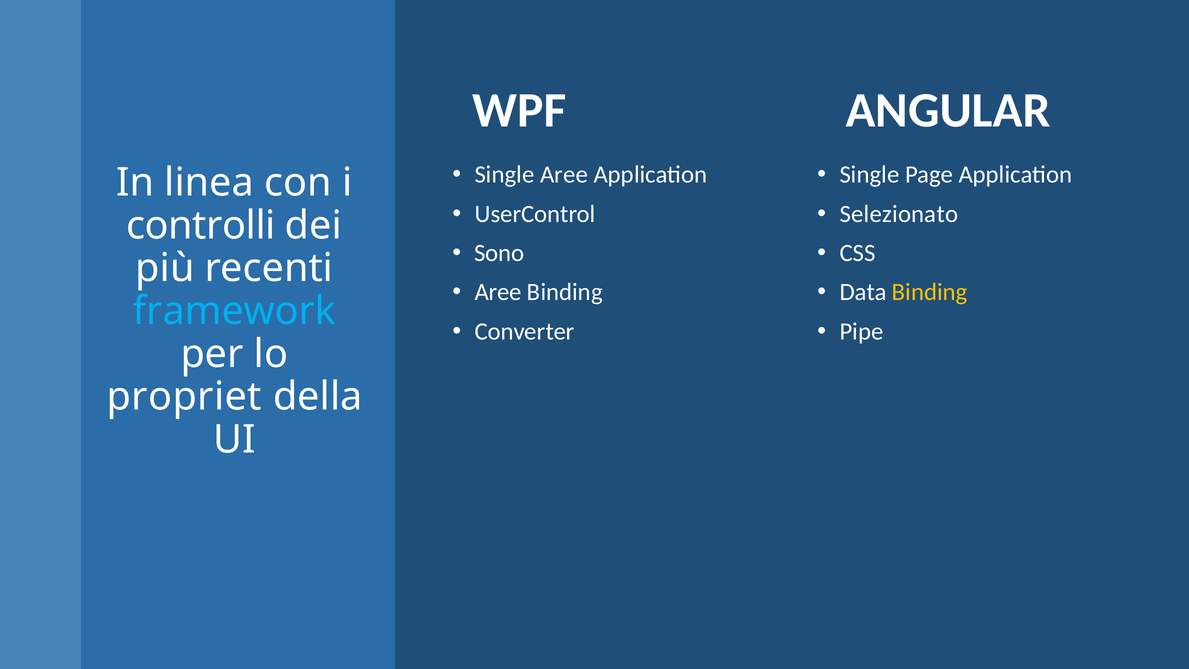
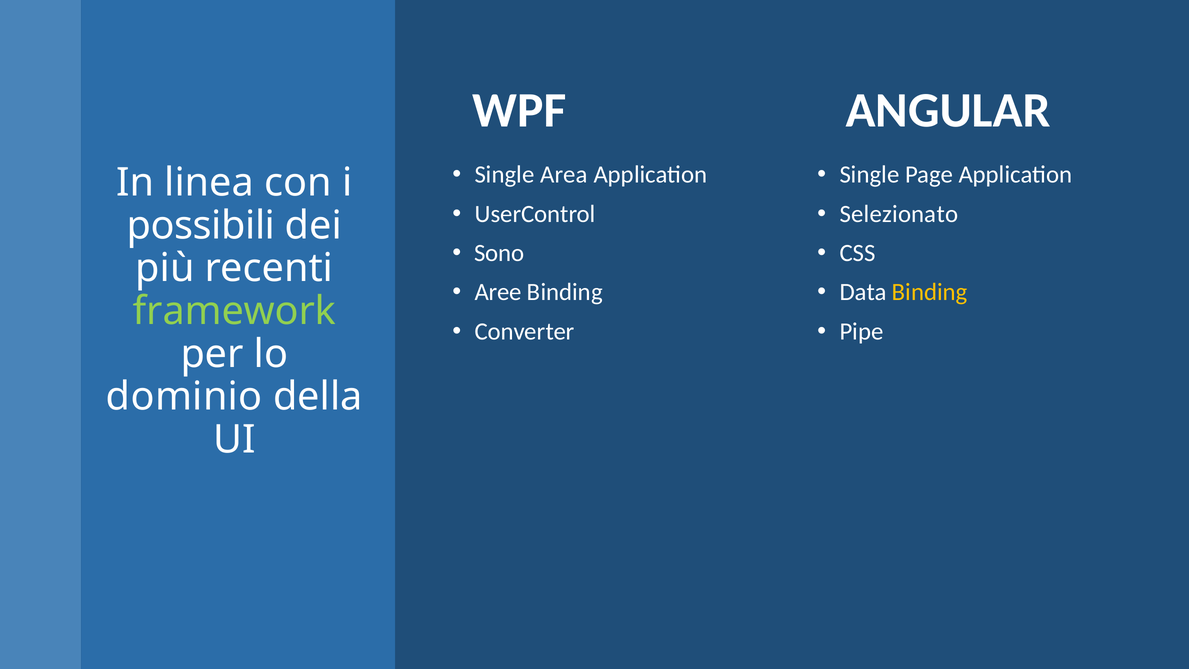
Single Aree: Aree -> Area (564, 175)
controlli: controlli -> possibili (201, 225)
framework colour: light blue -> light green (234, 311)
propriet: propriet -> dominio (184, 397)
